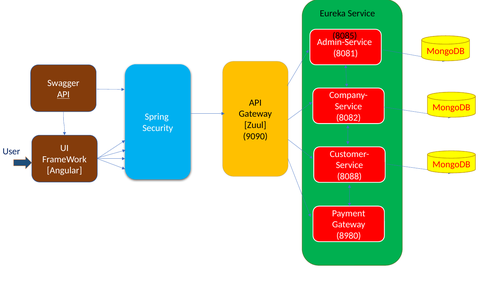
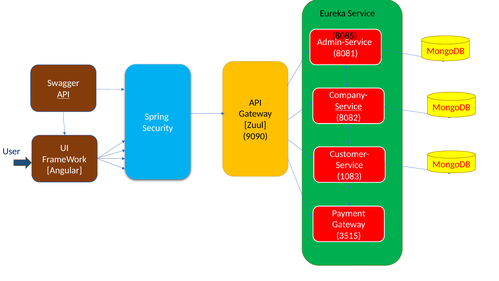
Service underline: none -> present (348, 106)
8088: 8088 -> 1083 (349, 176)
8980: 8980 -> 3515 (349, 236)
